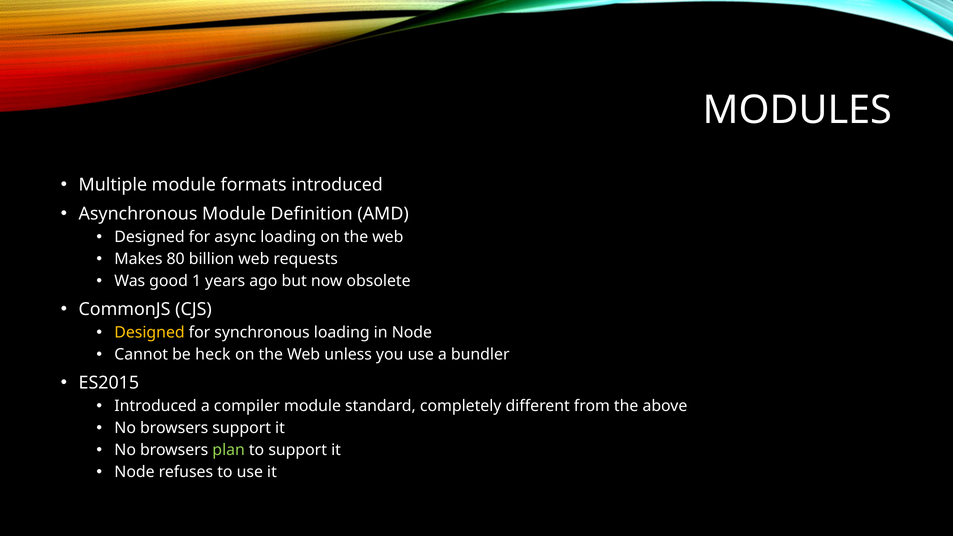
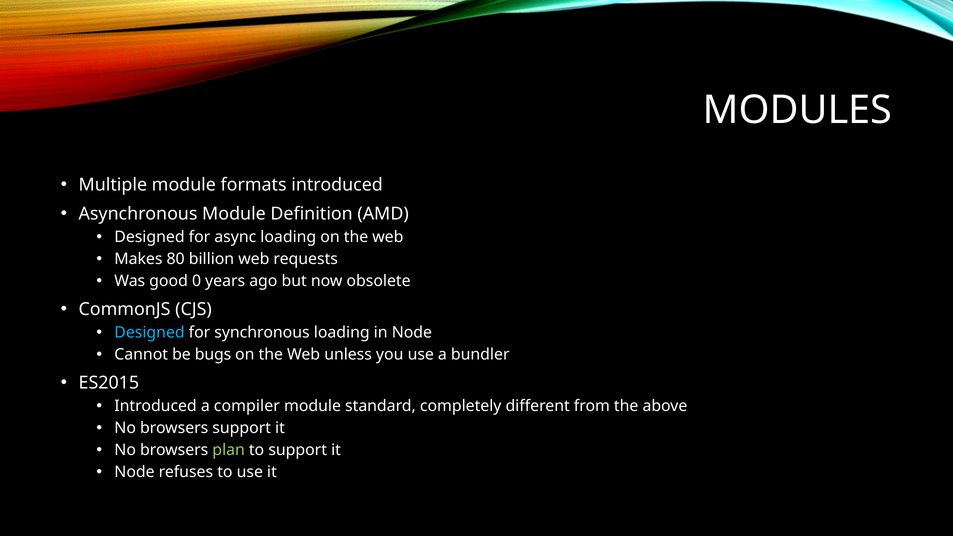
1: 1 -> 0 (197, 281)
Designed colour: yellow -> light blue (150, 333)
heck: heck -> bugs (213, 355)
